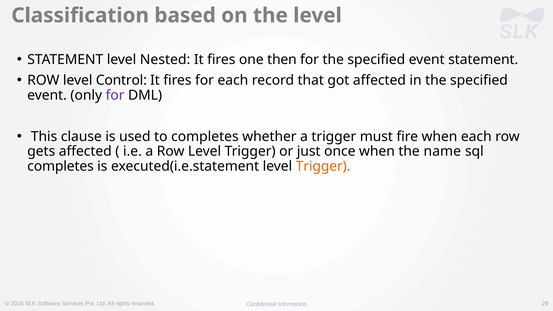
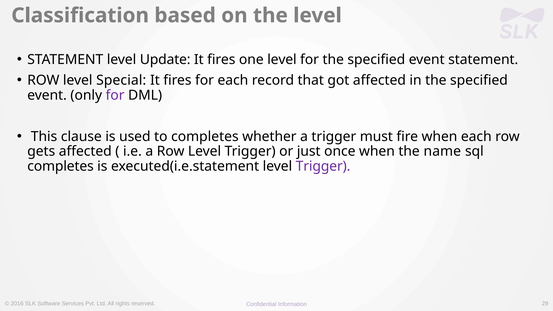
Nested: Nested -> Update (165, 60)
one then: then -> level (282, 60)
Control: Control -> Special (121, 80)
Trigger colour: orange -> purple (323, 166)
